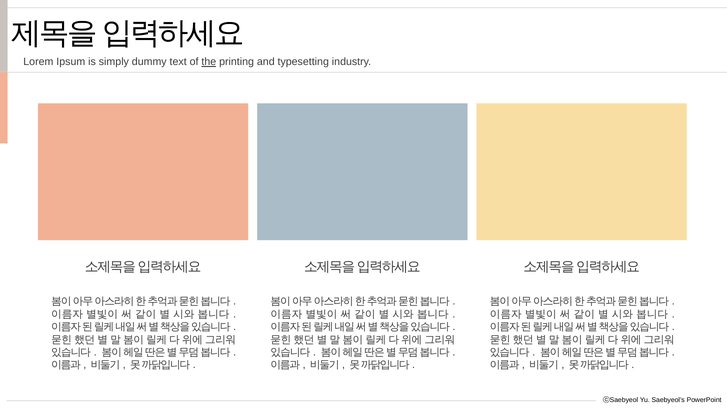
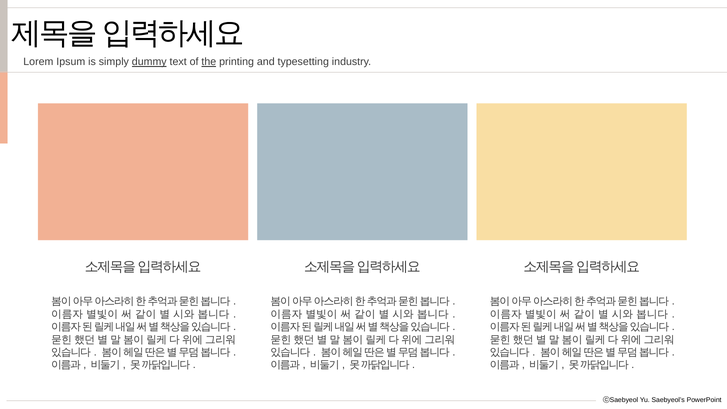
dummy underline: none -> present (149, 62)
